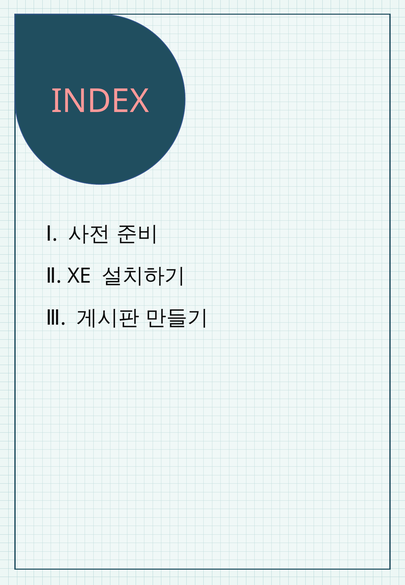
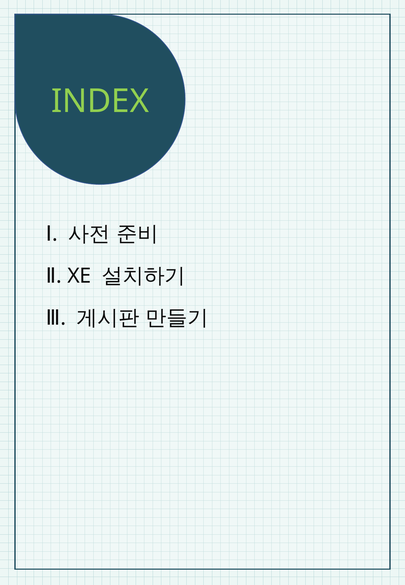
INDEX colour: pink -> light green (100, 101)
